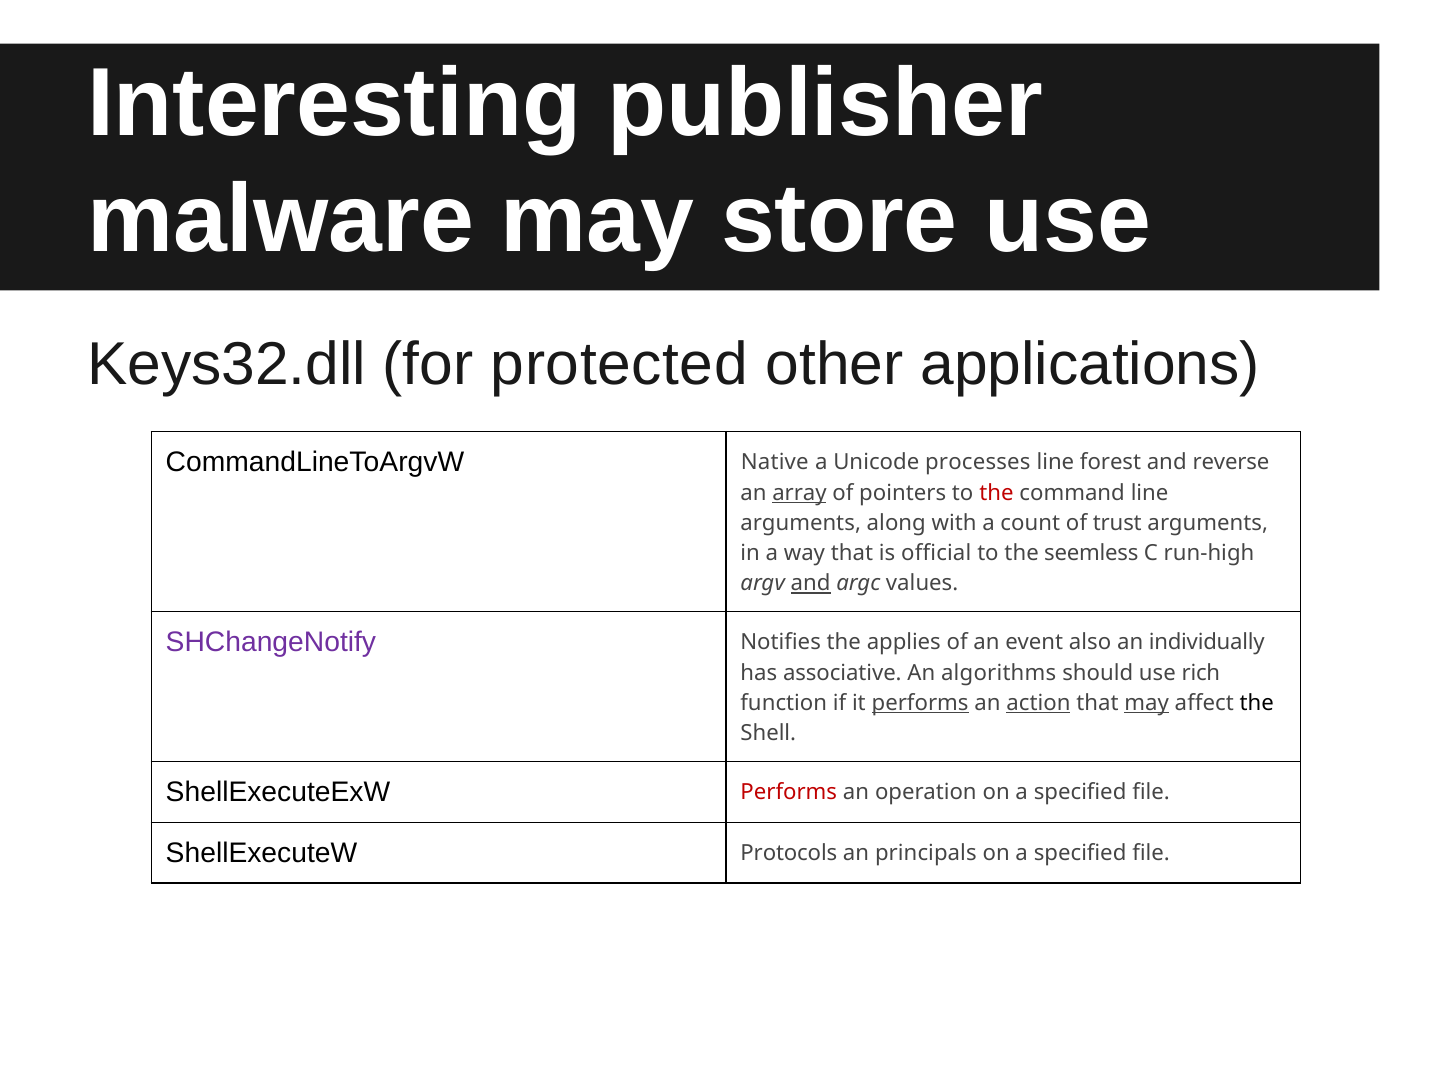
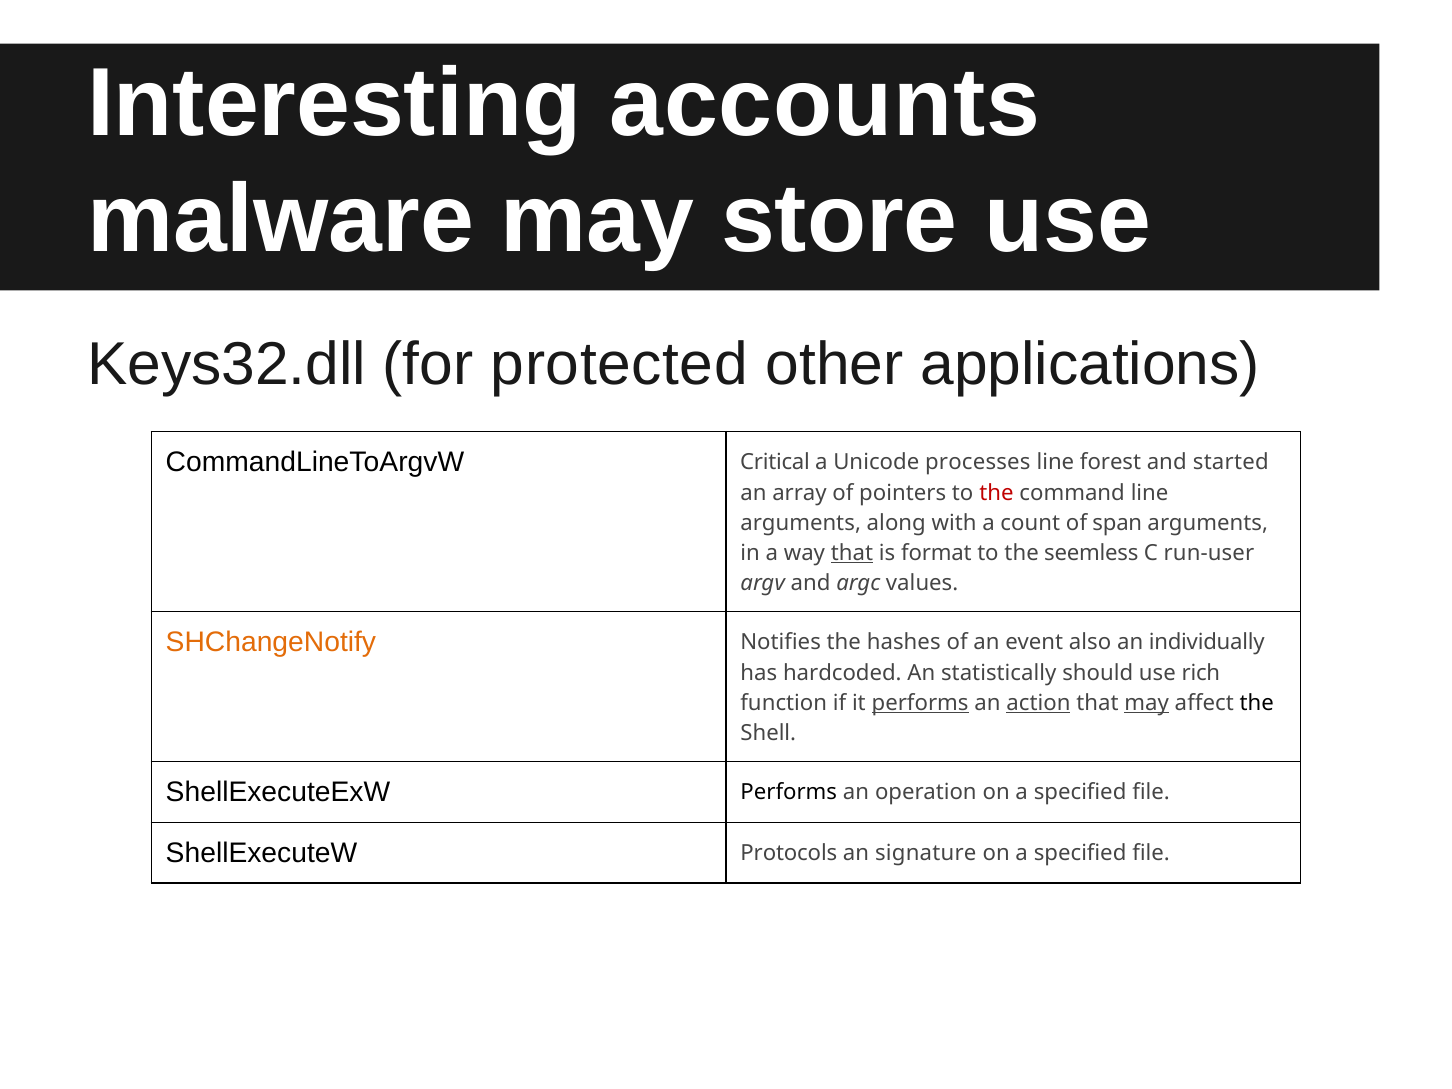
publisher: publisher -> accounts (825, 103)
Native: Native -> Critical (775, 462)
reverse: reverse -> started (1231, 462)
array underline: present -> none (799, 493)
trust: trust -> span (1117, 523)
that underline: none -> present (852, 553)
official: official -> format (936, 553)
run-high: run-high -> run-user (1209, 553)
and underline: present -> none (811, 583)
SHChangeNotify colour: purple -> orange (271, 643)
applies: applies -> hashes (904, 643)
associative: associative -> hardcoded (842, 673)
algorithms: algorithms -> statistically (999, 673)
Performs colour: red -> black (789, 793)
principals: principals -> signature (926, 853)
